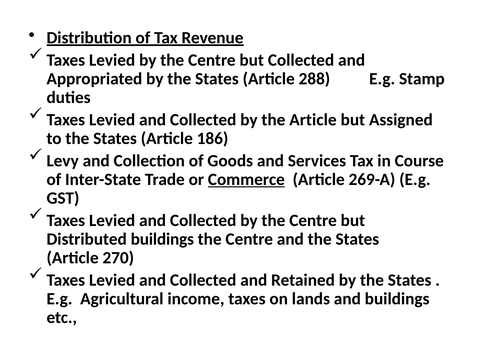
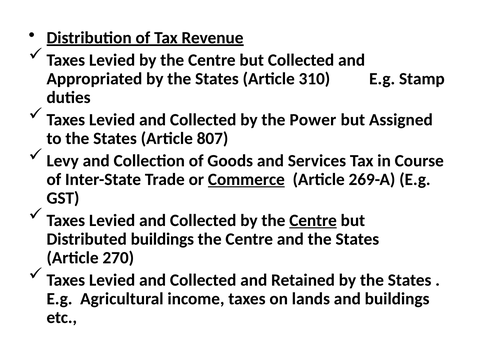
288: 288 -> 310 (314, 79)
the Article: Article -> Power (313, 120)
186: 186 -> 807 (213, 138)
Centre underline: none -> present (313, 220)
